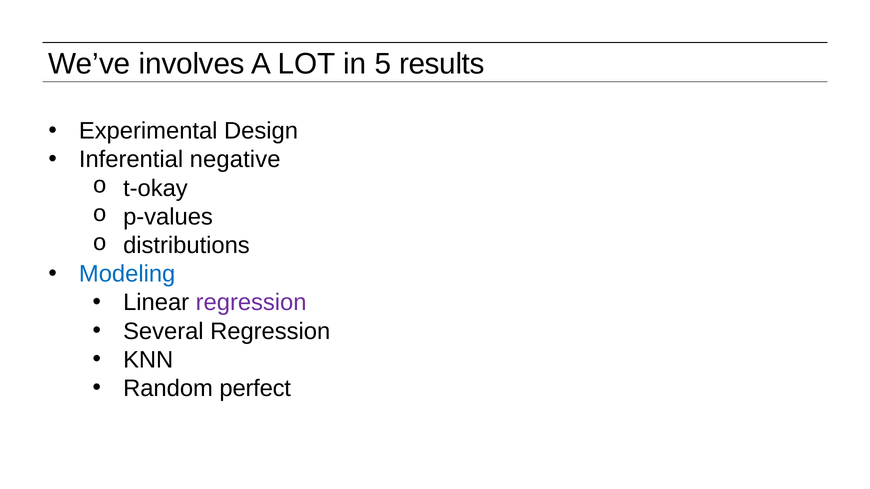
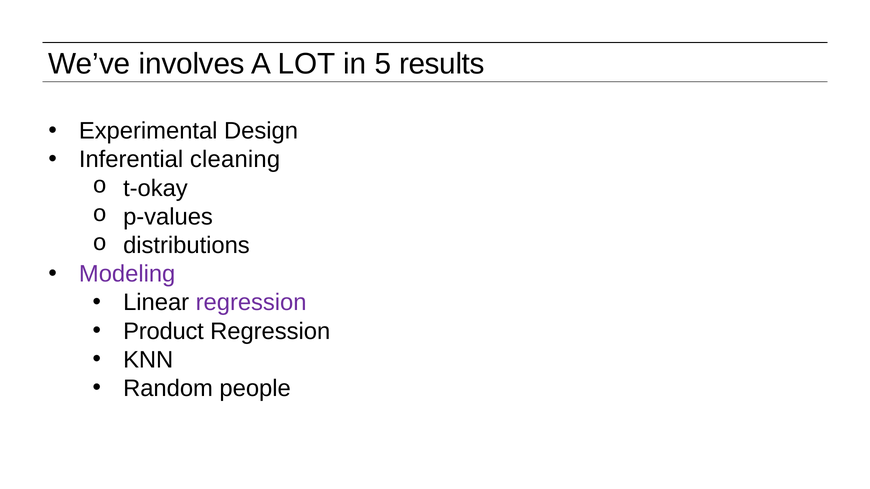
negative: negative -> cleaning (235, 159)
Modeling colour: blue -> purple (127, 274)
Several: Several -> Product (163, 331)
perfect: perfect -> people (255, 388)
